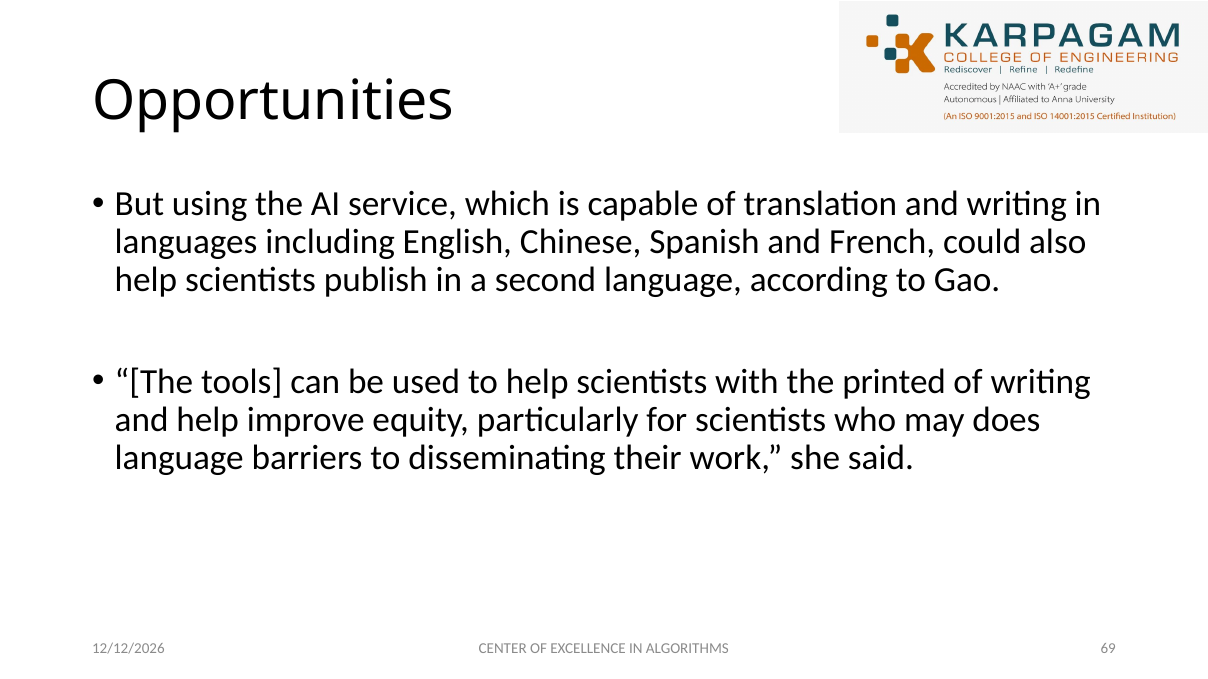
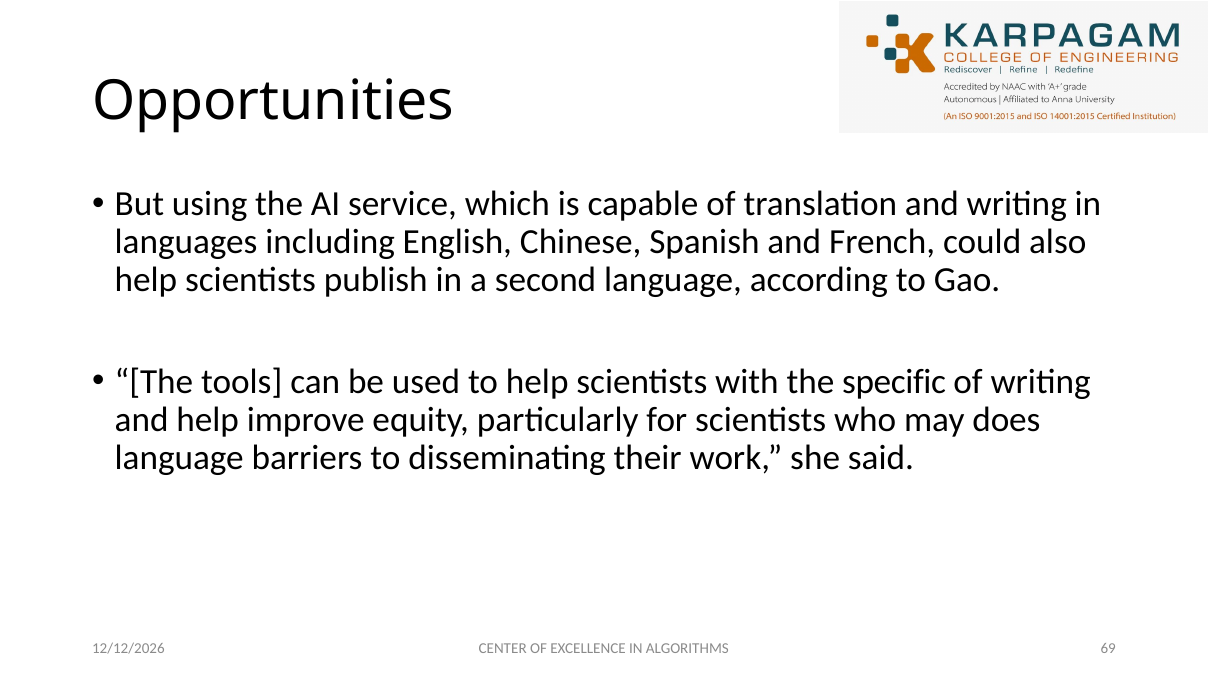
printed: printed -> specific (894, 382)
